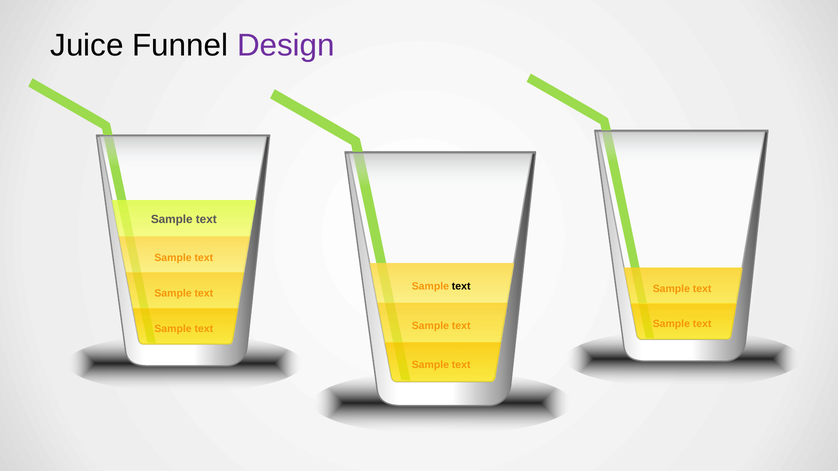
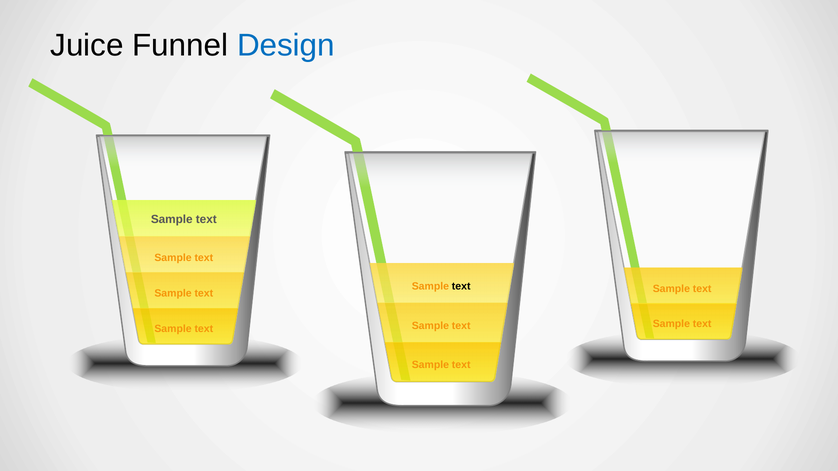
Design colour: purple -> blue (286, 46)
